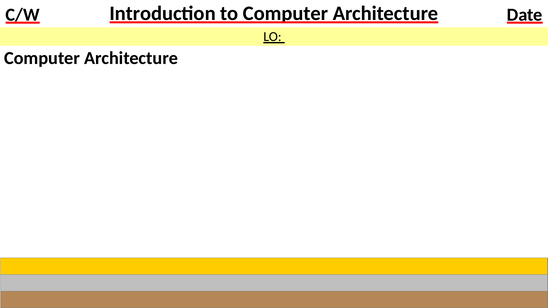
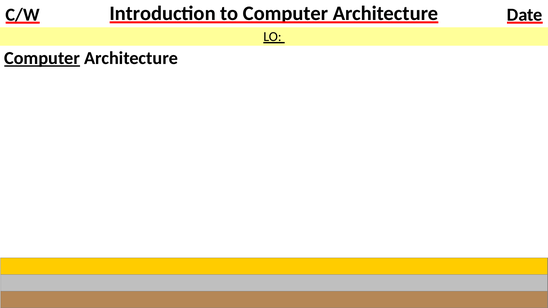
Computer underline: none -> present (42, 58)
